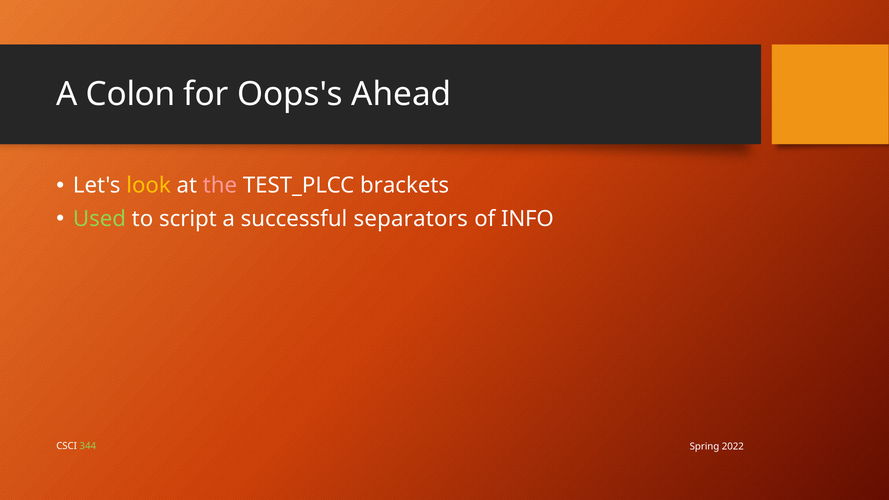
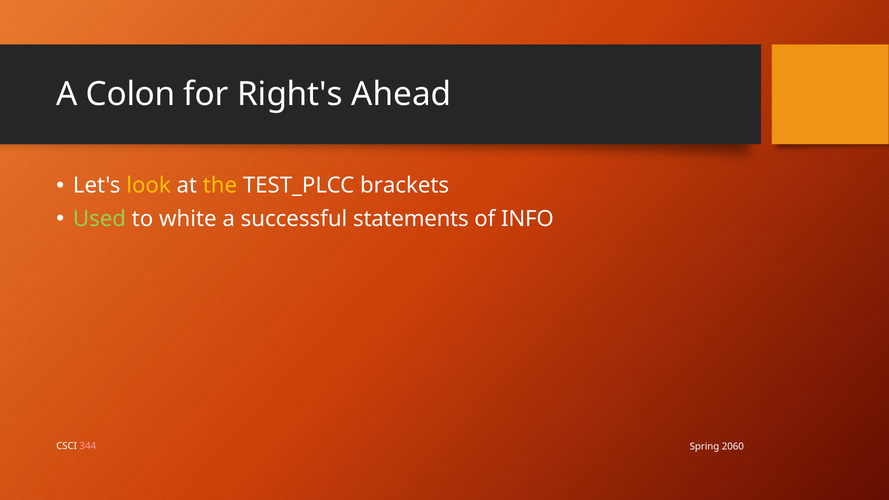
Oops's: Oops's -> Right's (290, 94)
the colour: pink -> yellow (220, 186)
script: script -> white (188, 219)
separators: separators -> statements (411, 219)
344 colour: light green -> pink (88, 446)
2022: 2022 -> 2060 (733, 447)
